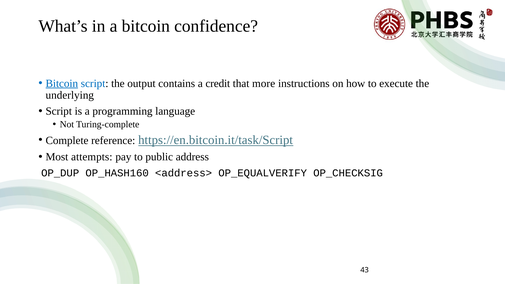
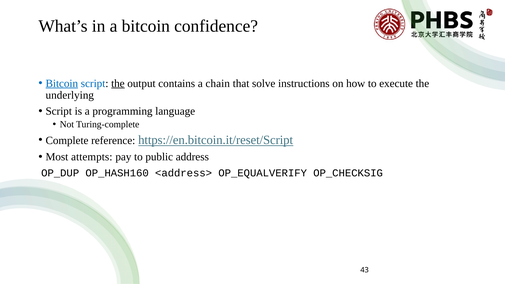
the underline: none -> present (118, 83)
credit: credit -> chain (218, 83)
more: more -> solve (264, 83)
https://en.bitcoin.it/task/Script: https://en.bitcoin.it/task/Script -> https://en.bitcoin.it/reset/Script (216, 140)
